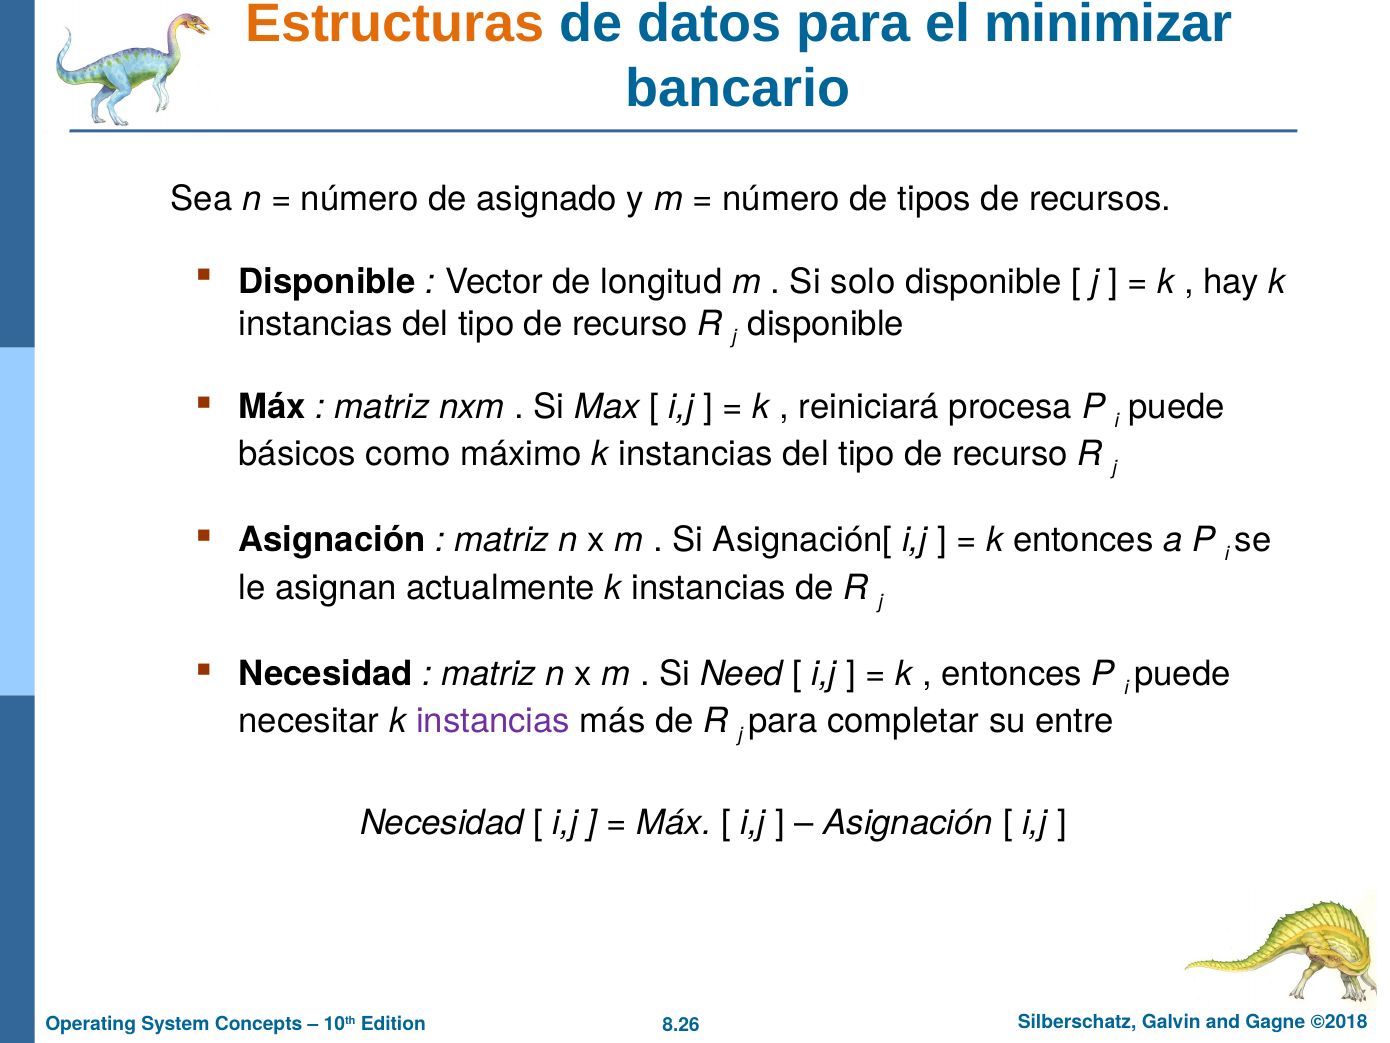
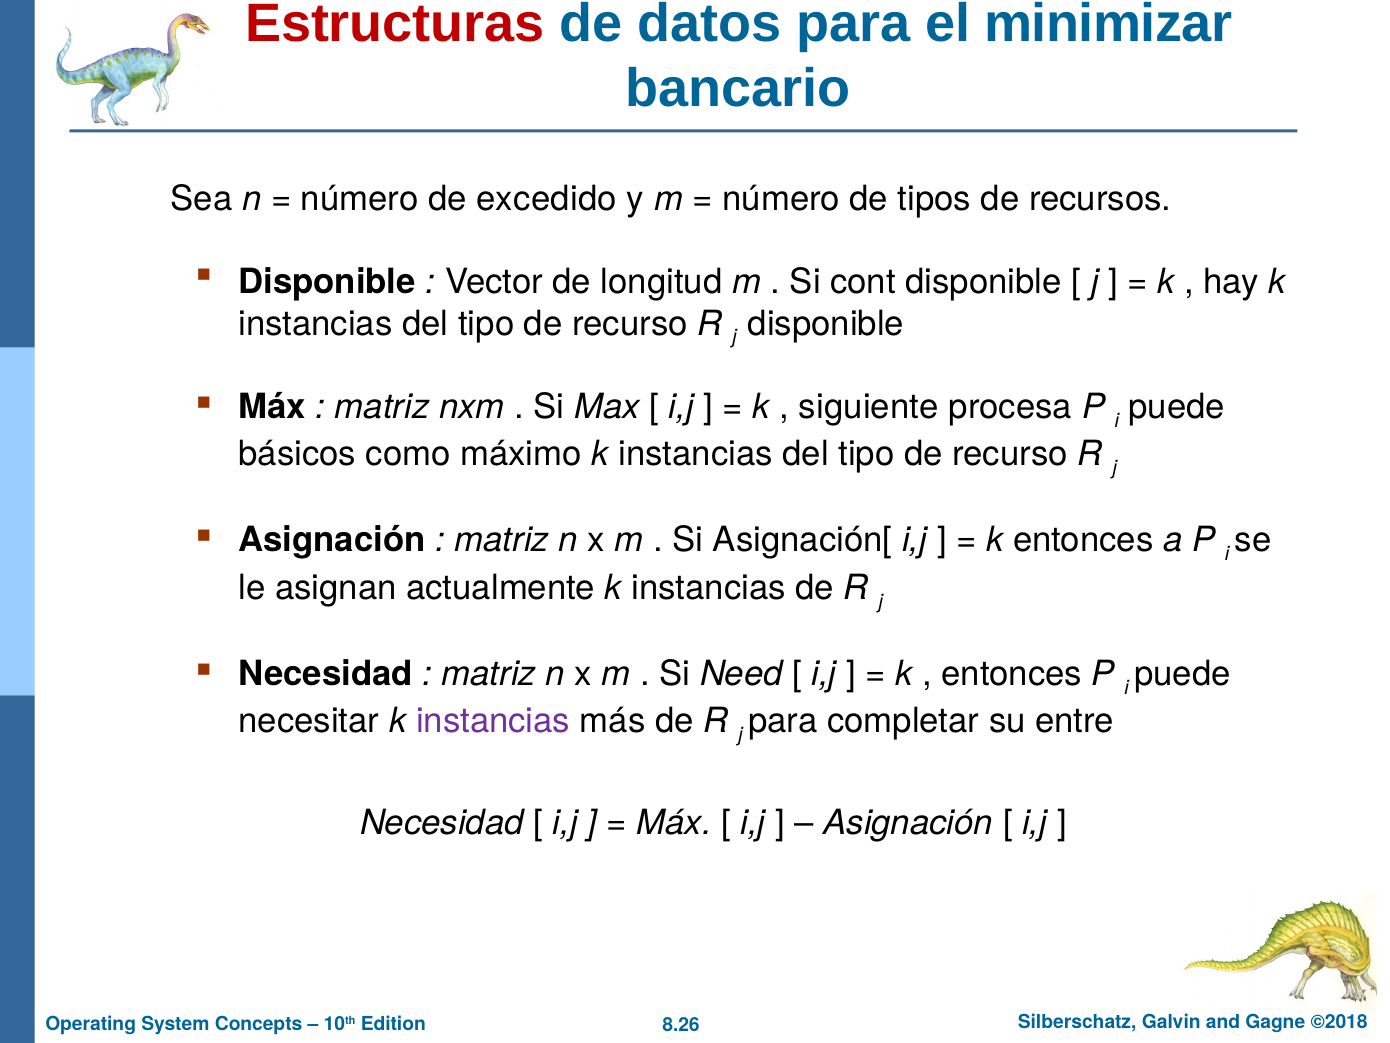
Estructuras colour: orange -> red (395, 23)
asignado: asignado -> excedido (547, 199)
solo: solo -> cont (863, 282)
reiniciará: reiniciará -> siguiente (869, 407)
